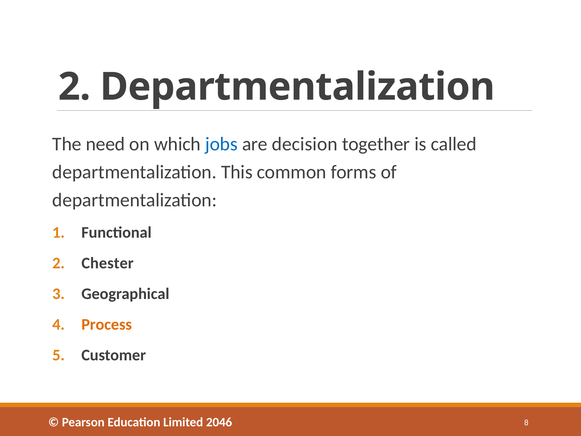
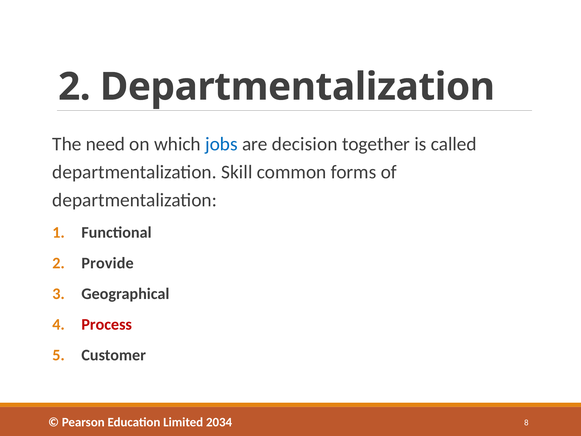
This: This -> Skill (237, 172)
Chester: Chester -> Provide (108, 263)
Process colour: orange -> red (107, 324)
2046: 2046 -> 2034 (219, 422)
